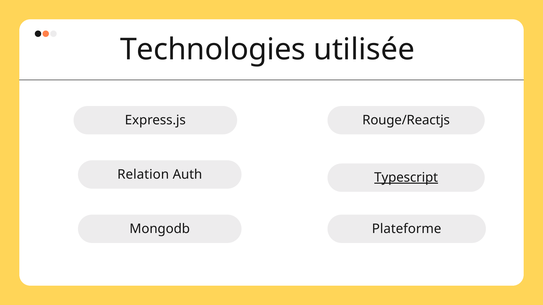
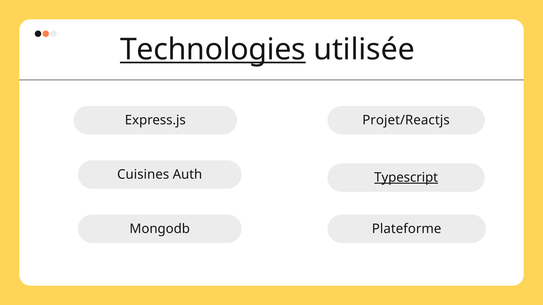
Technologies underline: none -> present (213, 50)
Rouge/Reactjs: Rouge/Reactjs -> Projet/Reactjs (406, 120)
Relation: Relation -> Cuisines (143, 175)
